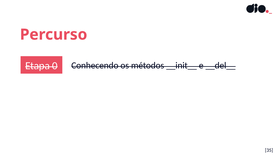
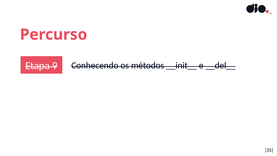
0: 0 -> 9 (55, 66)
